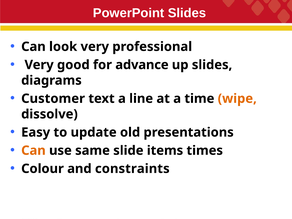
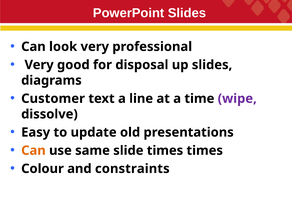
advance: advance -> disposal (142, 65)
wipe colour: orange -> purple (237, 99)
slide items: items -> times (165, 151)
